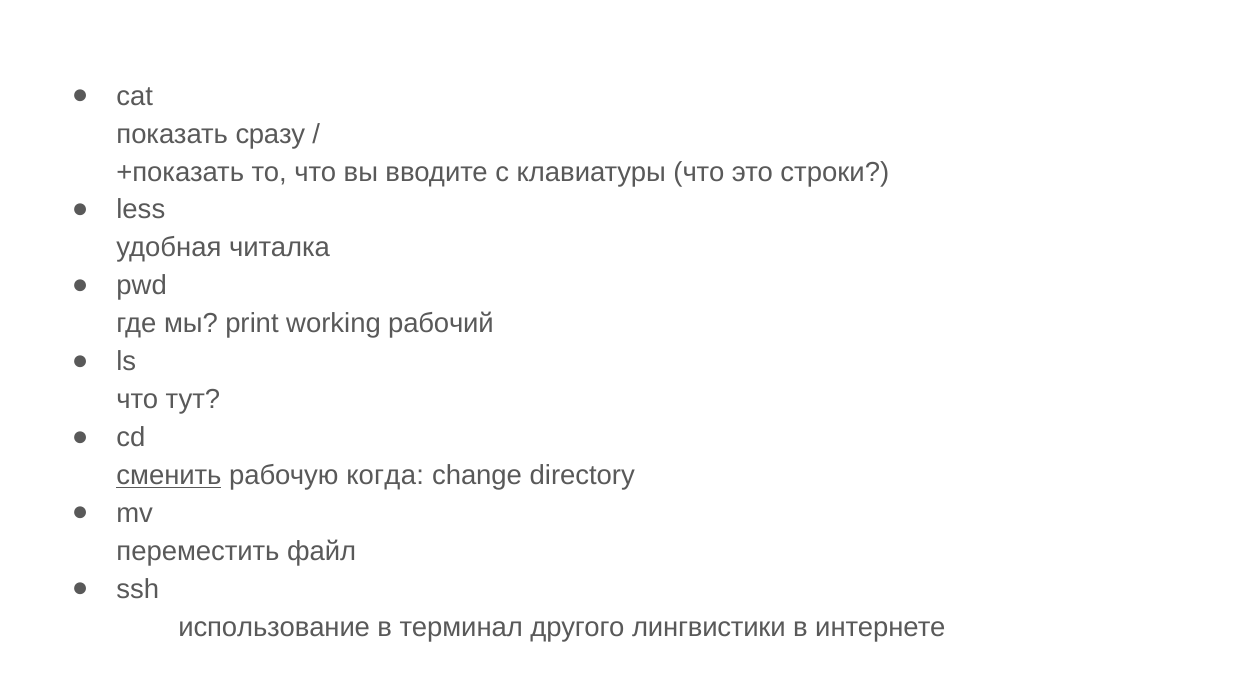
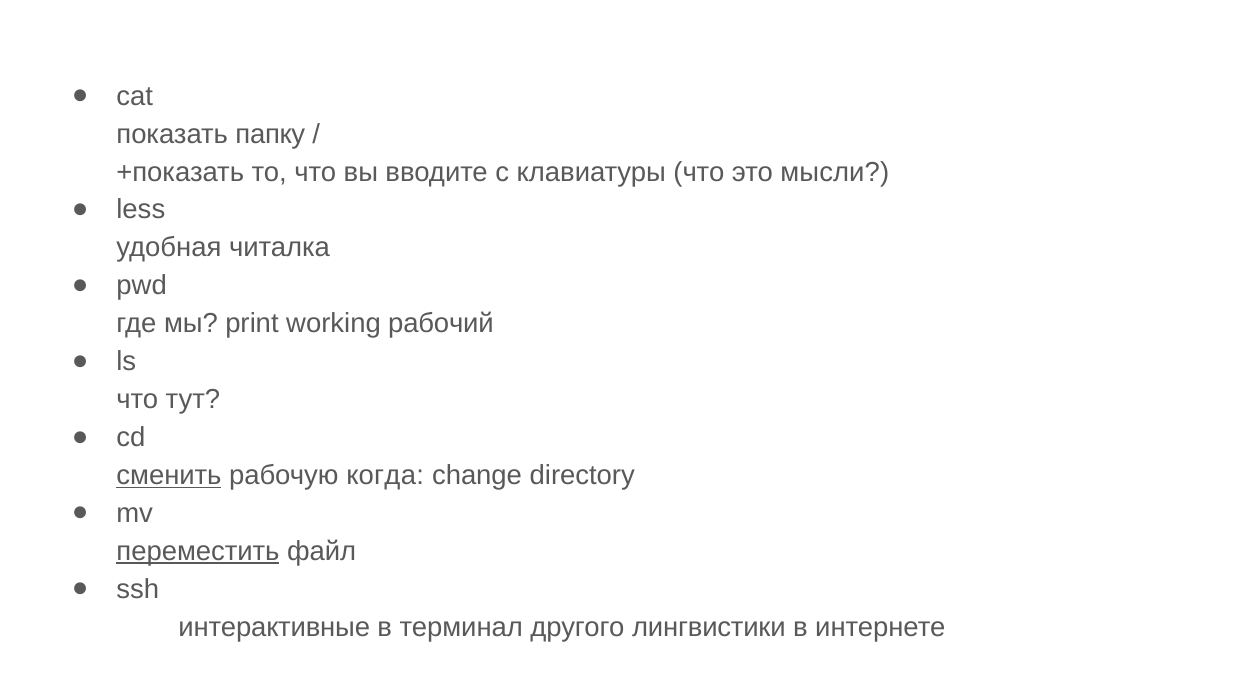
сразу: сразу -> папку (270, 134)
строки: строки -> мысли (835, 172)
переместить underline: none -> present (198, 551)
использование: использование -> интерактивные (274, 627)
